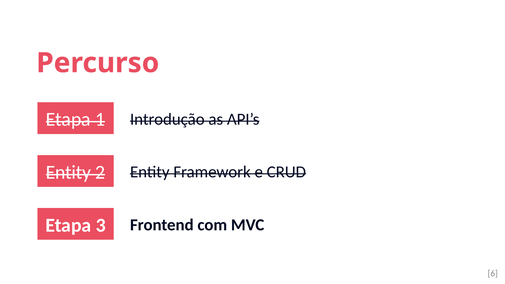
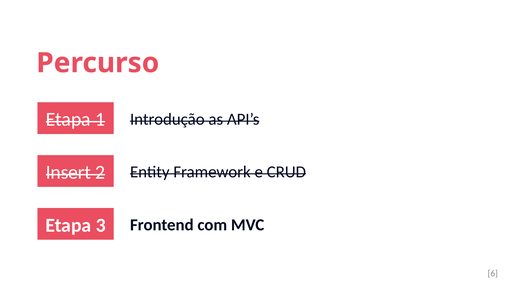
Entity: Entity -> Insert (68, 172)
